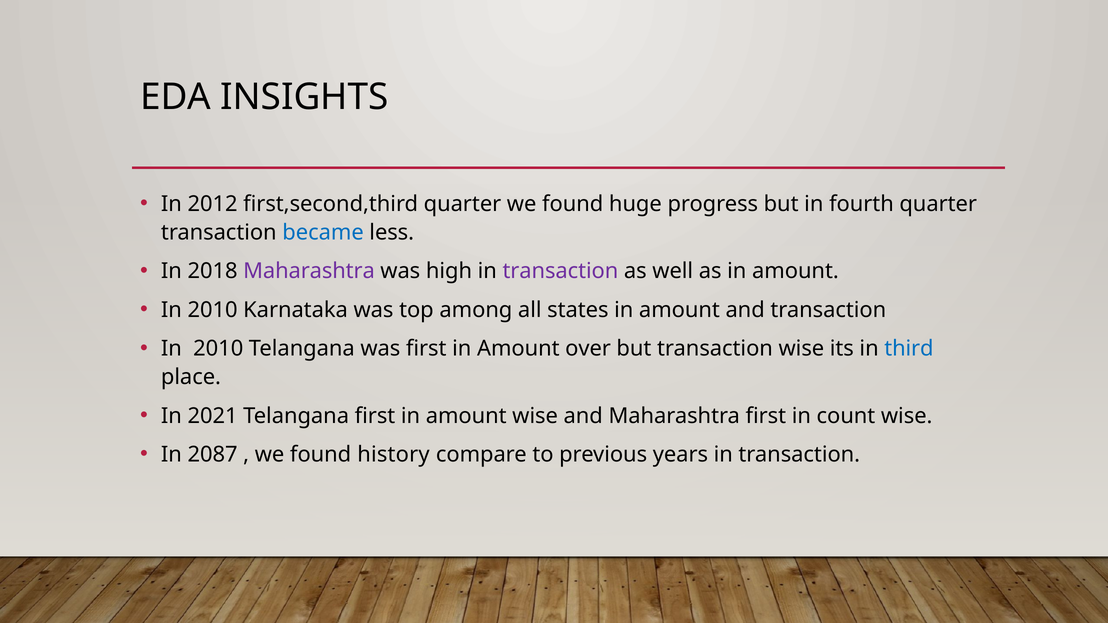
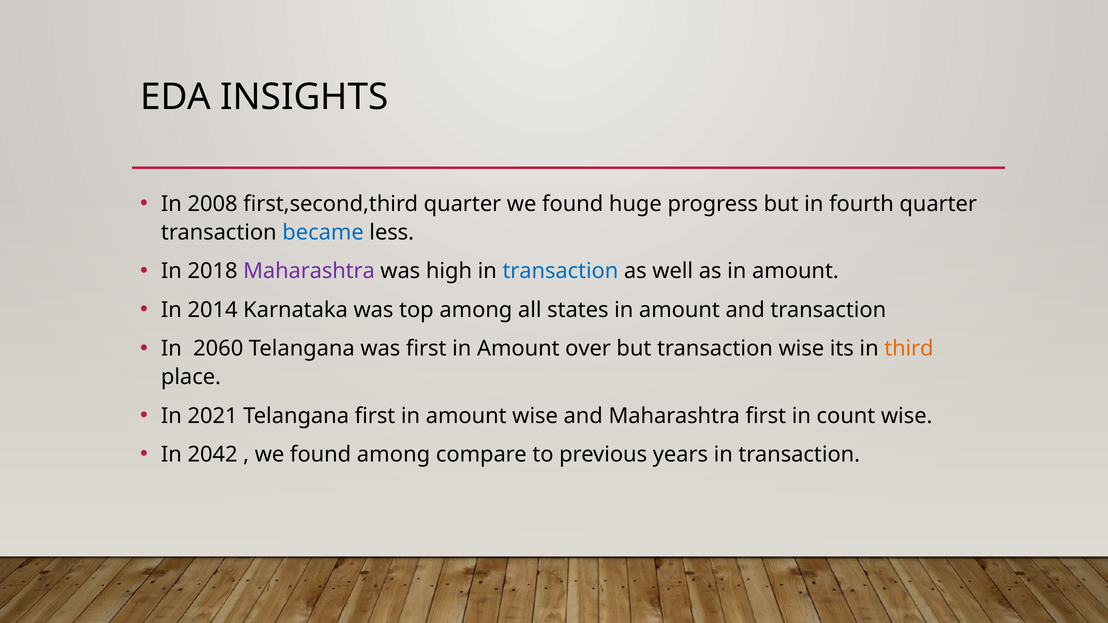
2012: 2012 -> 2008 (213, 204)
transaction colour: purple -> blue (560, 271)
2010: 2010 -> 2014 (213, 310)
2010: 2010 -> 2060 (218, 349)
third colour: blue -> orange (909, 349)
2087: 2087 -> 2042 (213, 455)
found history: history -> among (394, 455)
